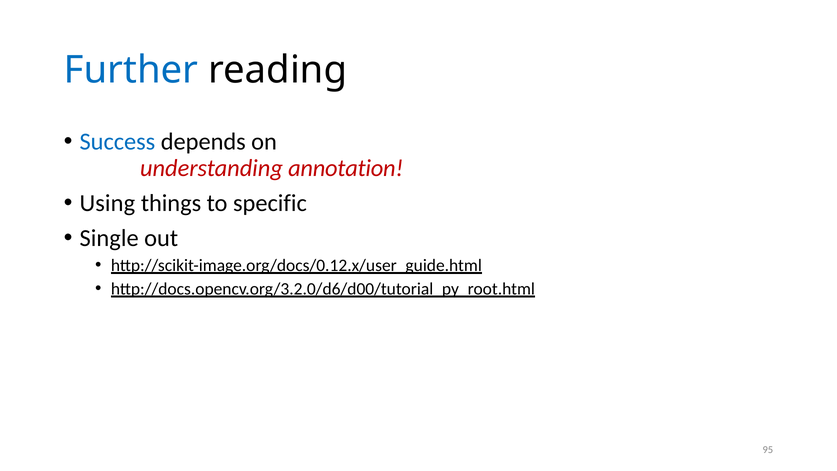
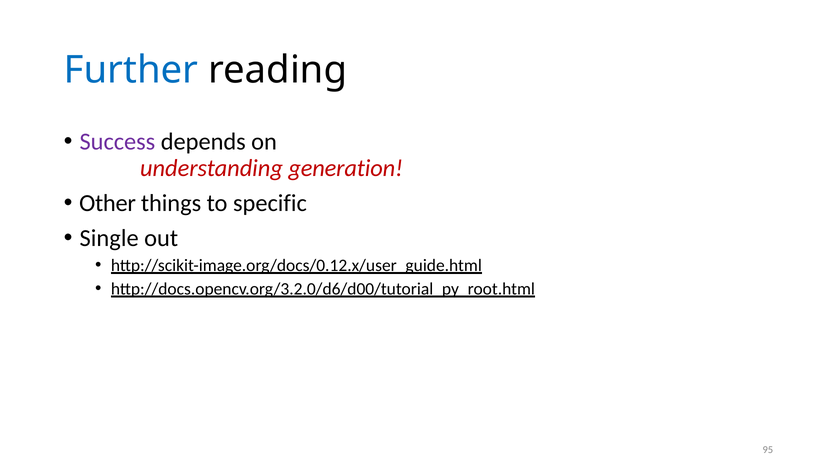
Success colour: blue -> purple (117, 142)
annotation: annotation -> generation (346, 168)
Using: Using -> Other (108, 203)
